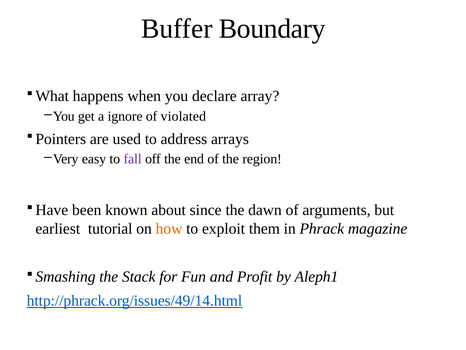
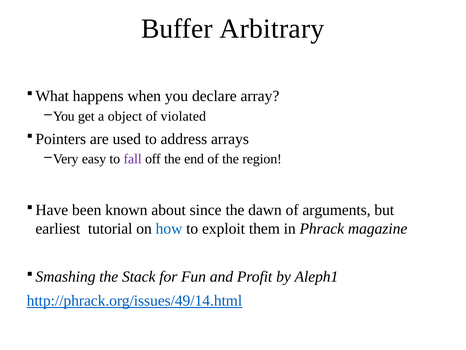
Boundary: Boundary -> Arbitrary (272, 29)
ignore: ignore -> object (125, 116)
how colour: orange -> blue (169, 228)
